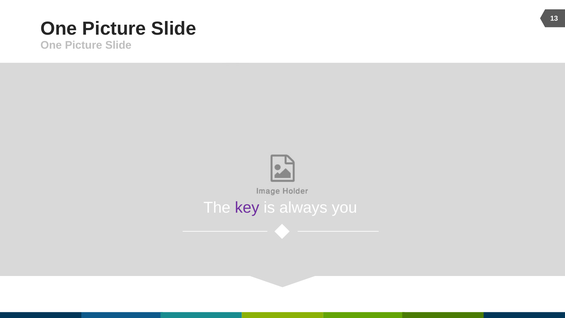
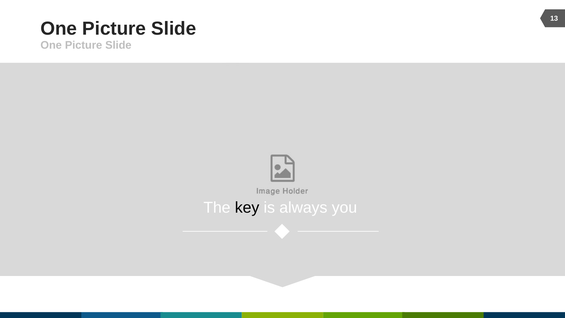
key colour: purple -> black (247, 208)
